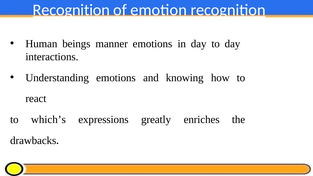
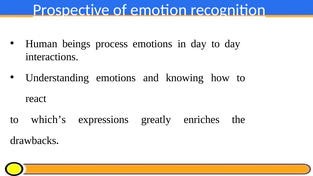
Recognition: Recognition -> Prospective (71, 10)
manner: manner -> process (112, 44)
